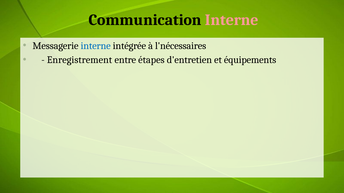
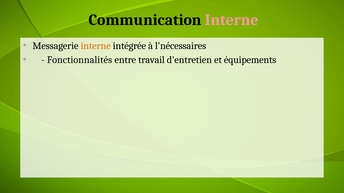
interne colour: blue -> orange (96, 46)
Enregistrement: Enregistrement -> Fonctionnalités (80, 60)
étapes: étapes -> travail (151, 60)
